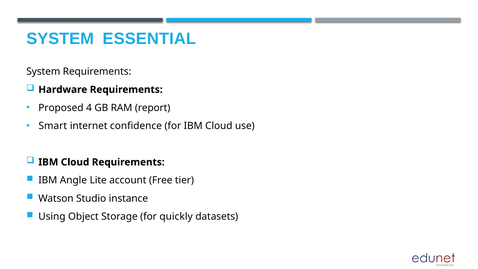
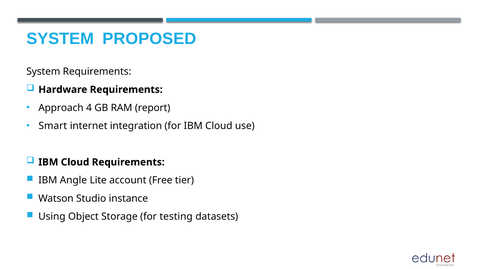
ESSENTIAL: ESSENTIAL -> PROPOSED (149, 39)
Proposed: Proposed -> Approach (61, 108)
confidence: confidence -> integration (136, 126)
quickly: quickly -> testing (176, 216)
